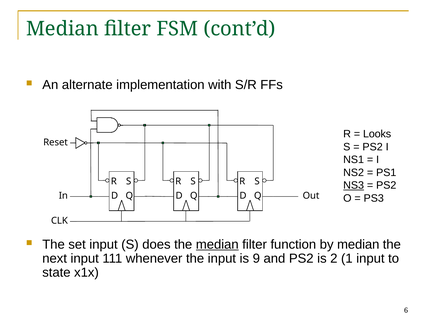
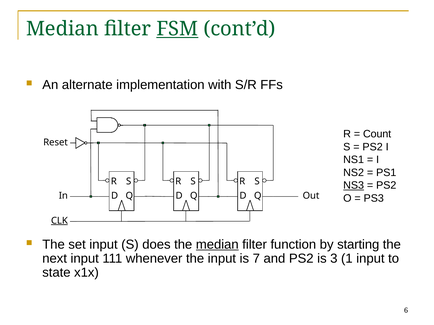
FSM underline: none -> present (177, 29)
Looks: Looks -> Count (377, 134)
CLK underline: none -> present (59, 221)
by median: median -> starting (358, 245)
9: 9 -> 7 (256, 259)
2: 2 -> 3 (334, 259)
